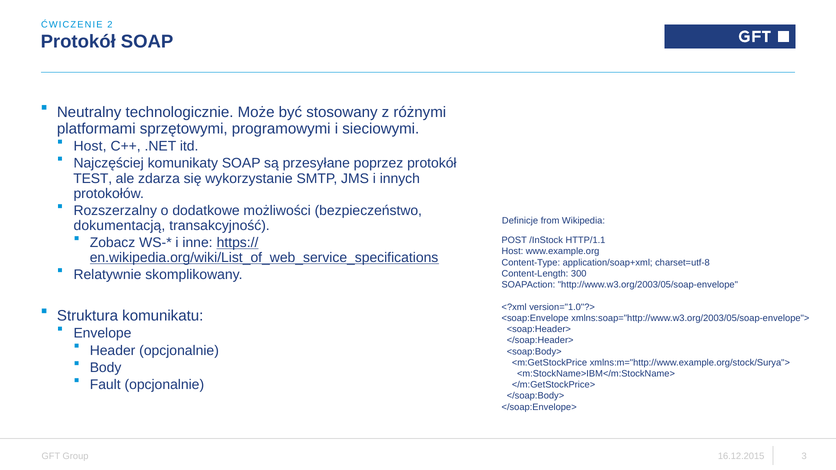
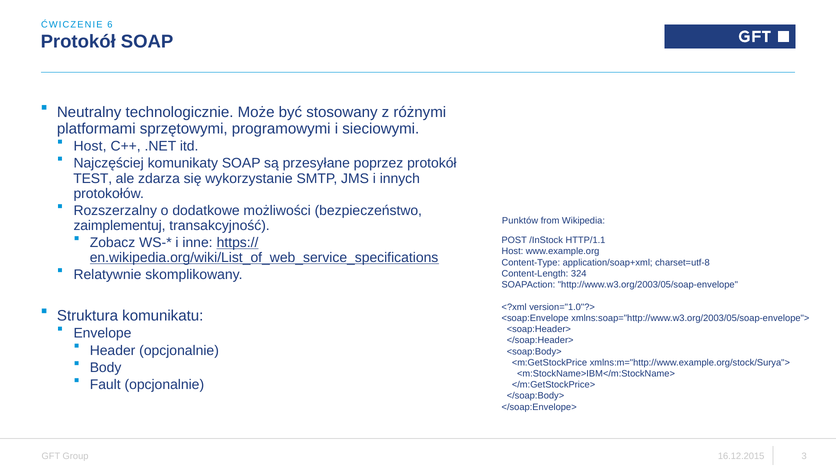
2: 2 -> 6 (110, 25)
Definicje: Definicje -> Punktów (520, 221)
dokumentacją: dokumentacją -> zaimplementuj (120, 226)
300: 300 -> 324 (579, 274)
